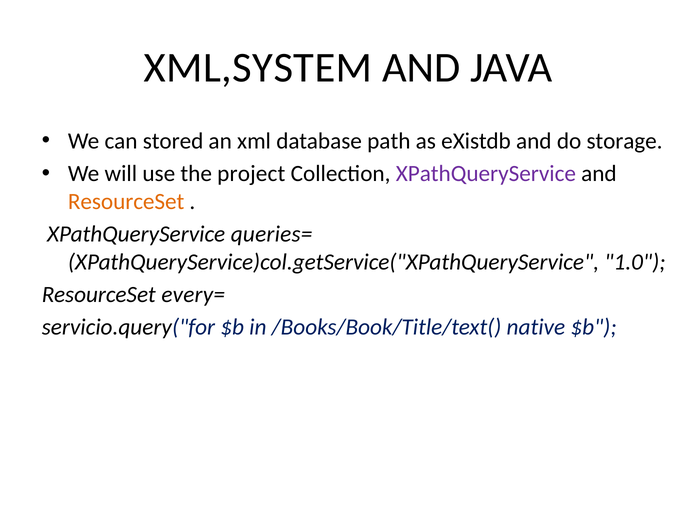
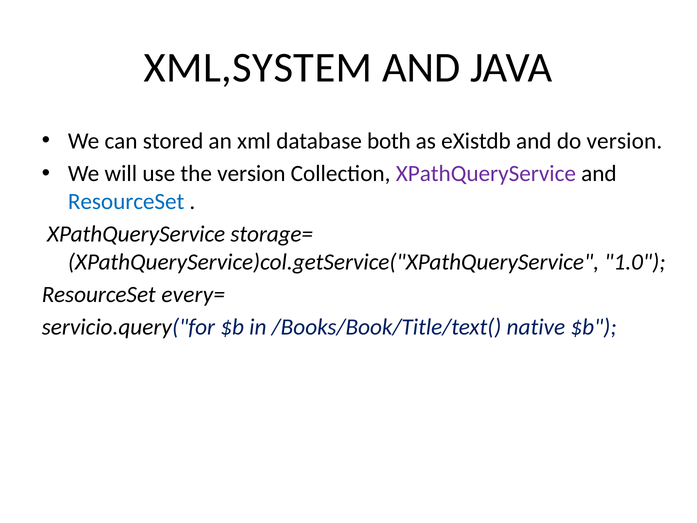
path: path -> both (389, 141)
do storage: storage -> version (624, 141)
the project: project -> version (251, 174)
ResourceSet colour: orange -> blue (126, 201)
queries=: queries= -> storage= (272, 234)
